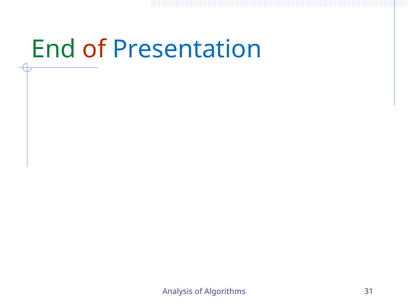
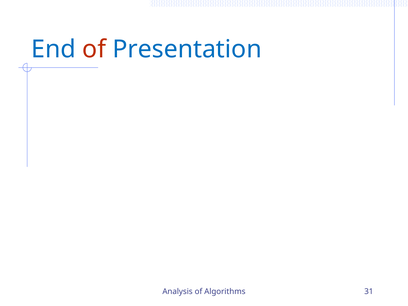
End colour: green -> blue (54, 49)
